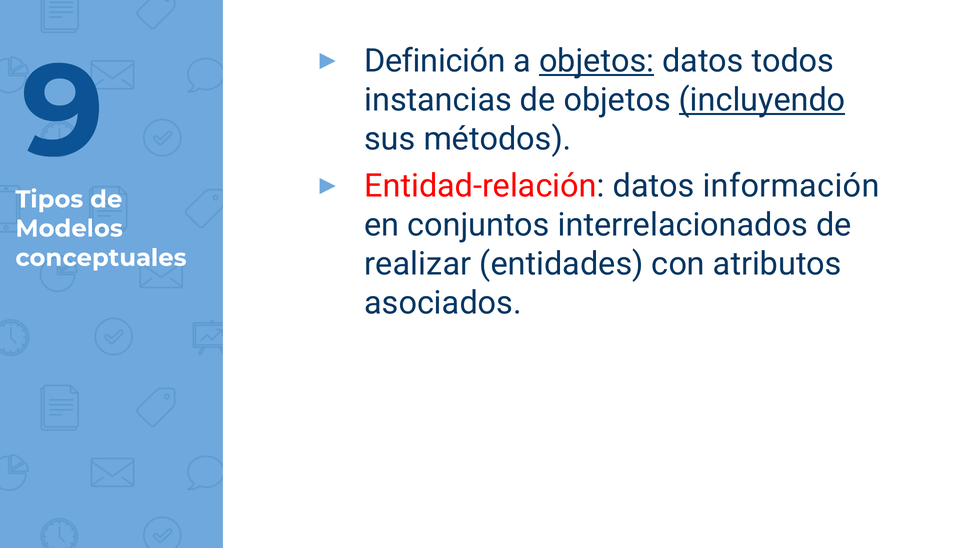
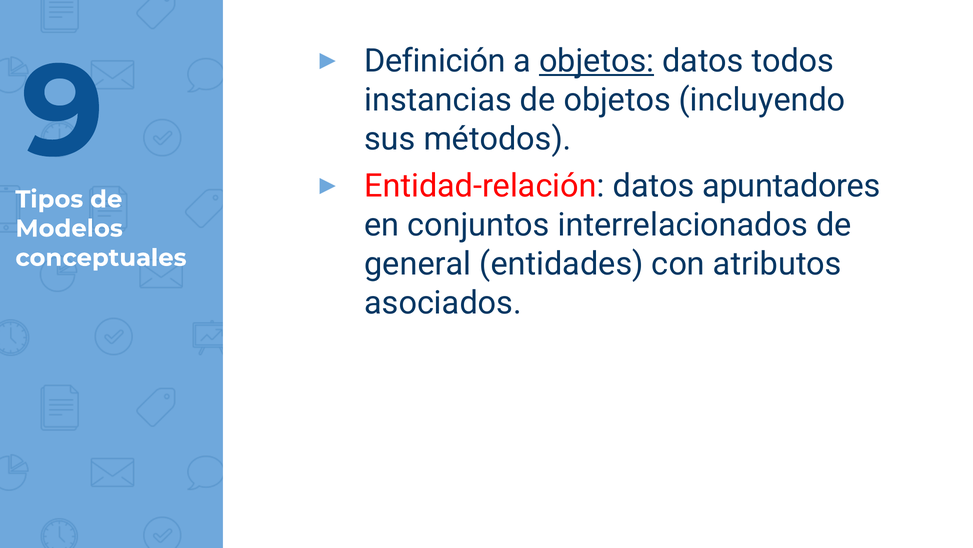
incluyendo underline: present -> none (762, 100)
información: información -> apuntadores (791, 186)
realizar: realizar -> general (418, 263)
